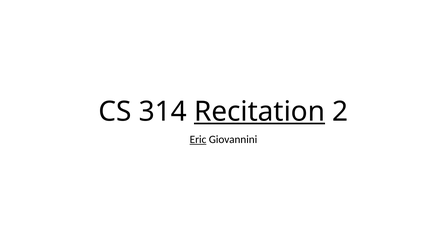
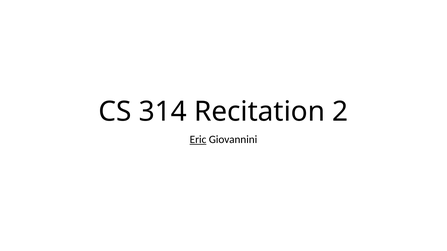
Recitation underline: present -> none (260, 112)
